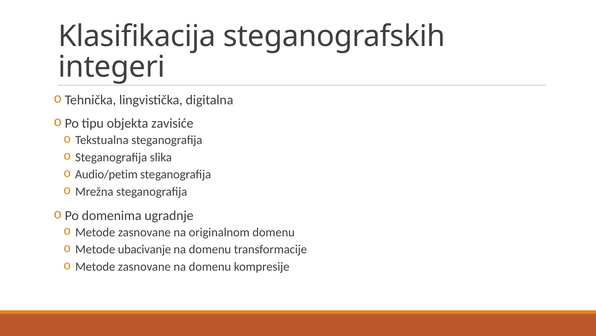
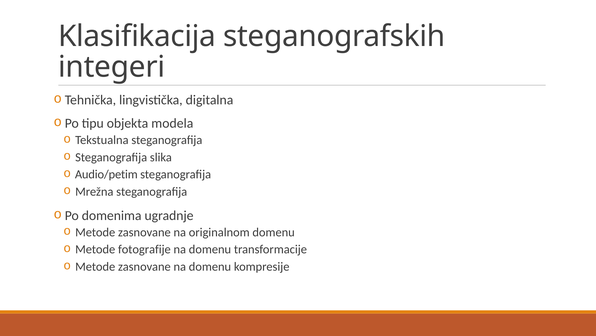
zavisiće: zavisiće -> modela (172, 123)
ubacivanje: ubacivanje -> fotografije (144, 249)
